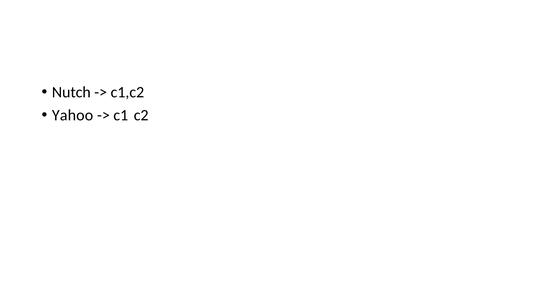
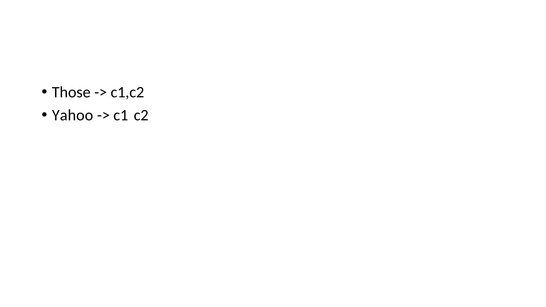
Nutch: Nutch -> Those (71, 92)
